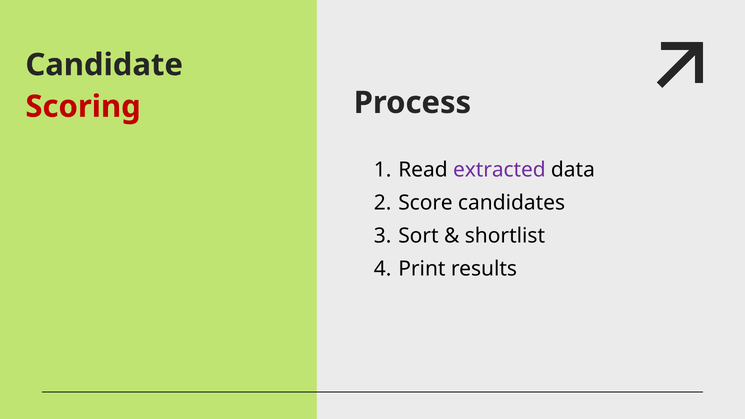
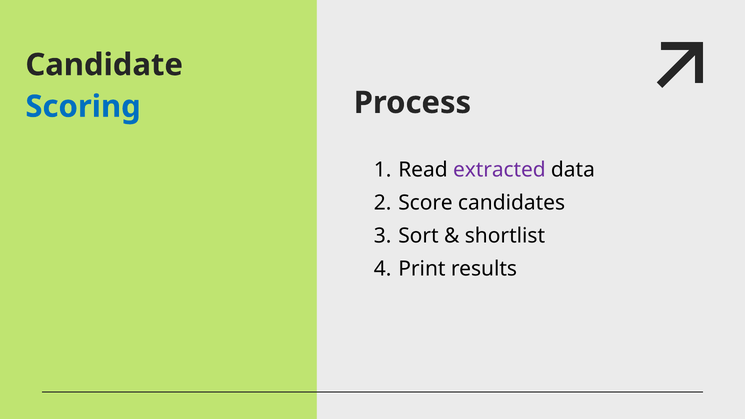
Scoring colour: red -> blue (83, 107)
